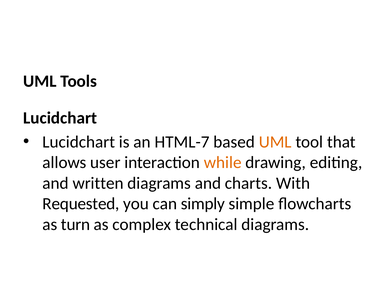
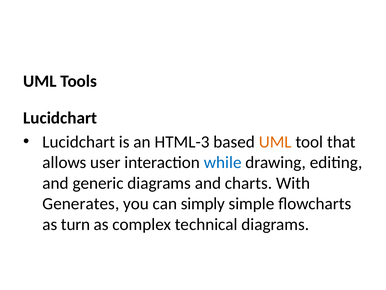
HTML-7: HTML-7 -> HTML-3 (182, 142)
while colour: orange -> blue (223, 162)
written: written -> generic (98, 183)
Requested: Requested -> Generates (81, 203)
